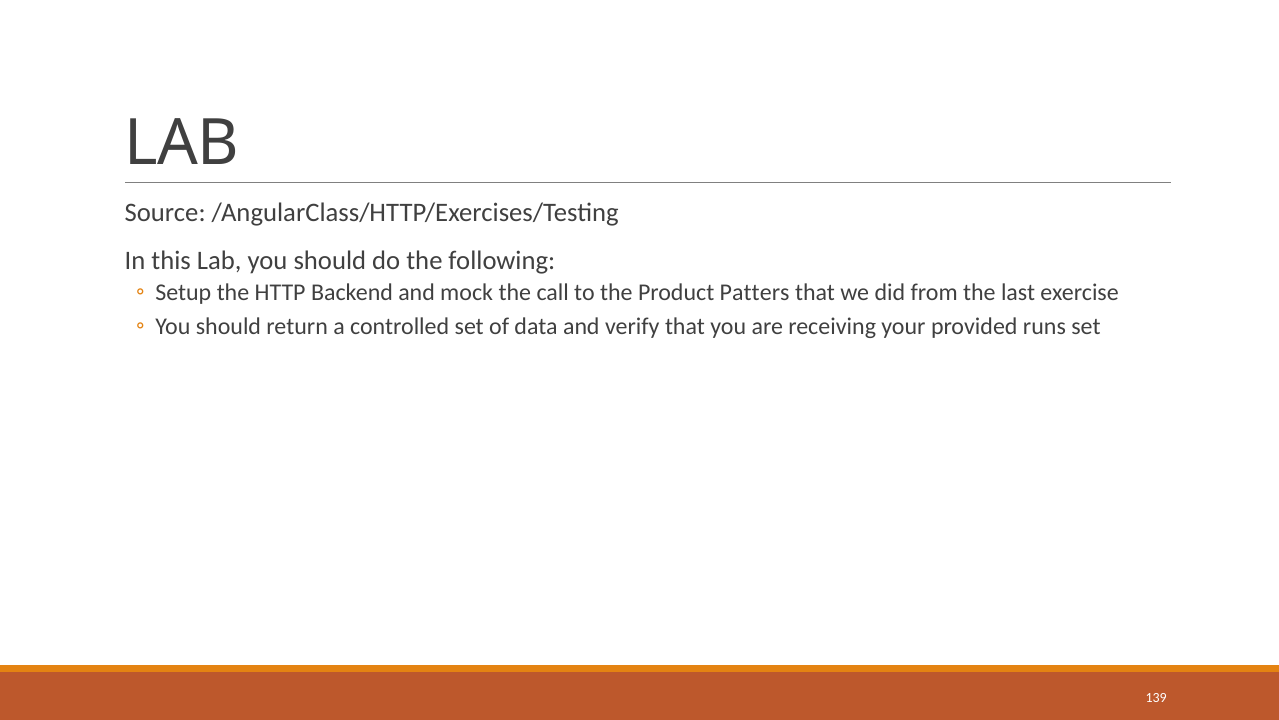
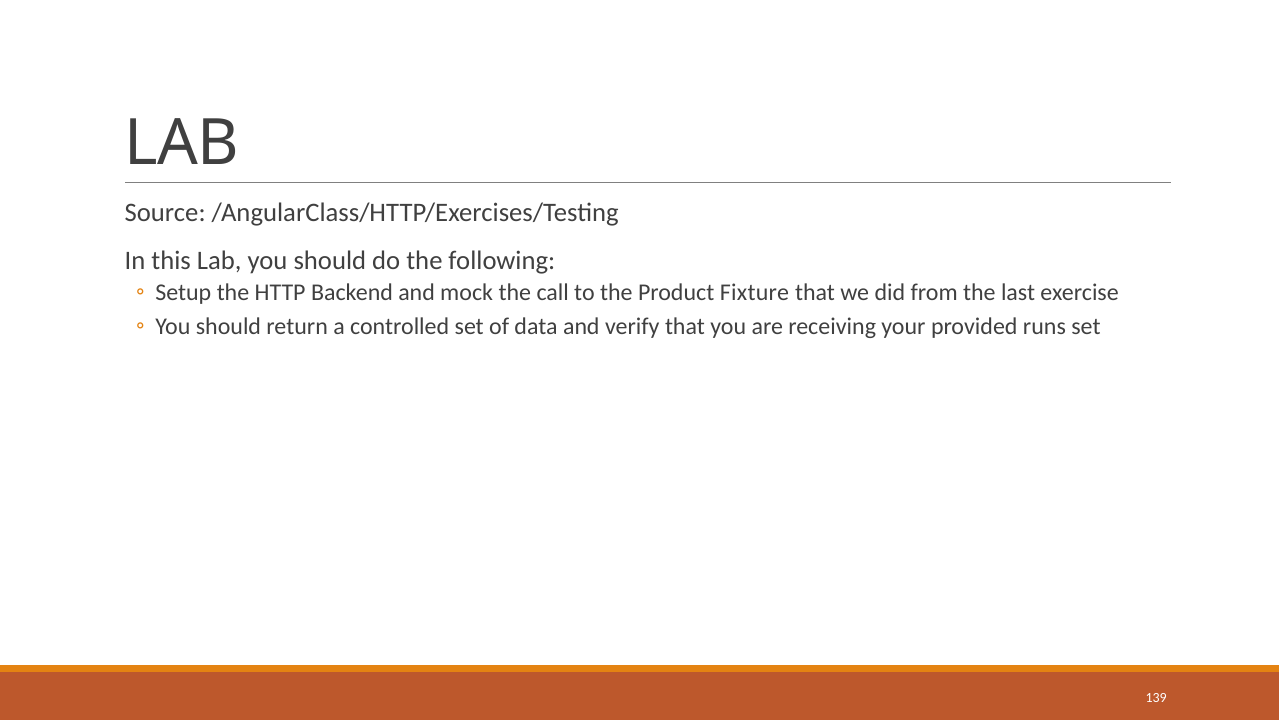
Patters: Patters -> Fixture (755, 293)
